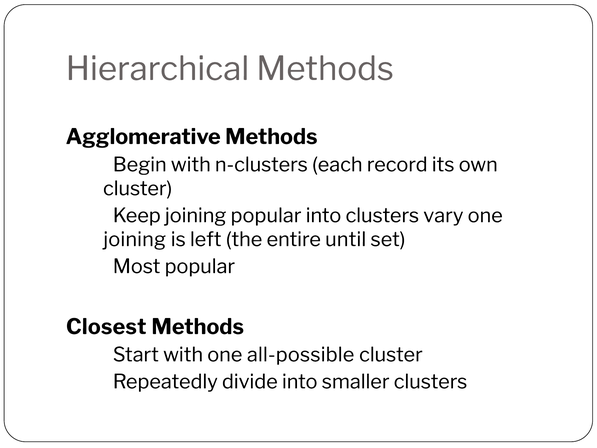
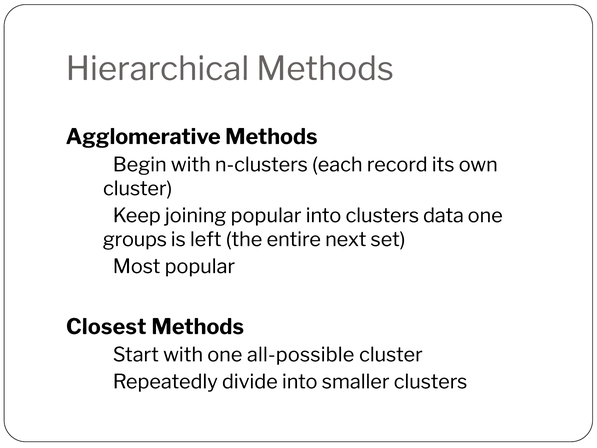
vary: vary -> data (443, 216)
joining: joining -> groups (135, 239)
until: until -> next (346, 239)
